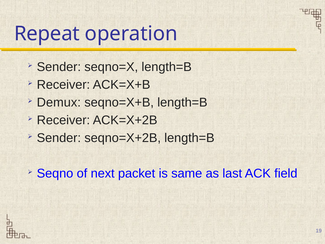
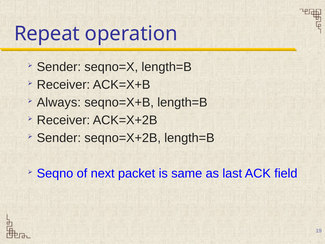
Demux: Demux -> Always (59, 102)
